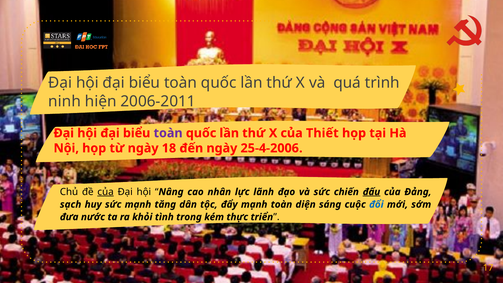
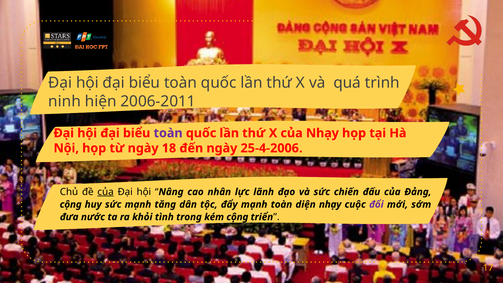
của Thiết: Thiết -> Nhạy (322, 133)
đấu underline: present -> none (371, 192)
sạch: sạch -> cộng (71, 204)
diện sáng: sáng -> nhạy (330, 204)
đổi colour: blue -> purple (376, 204)
kém thực: thực -> cộng (237, 217)
